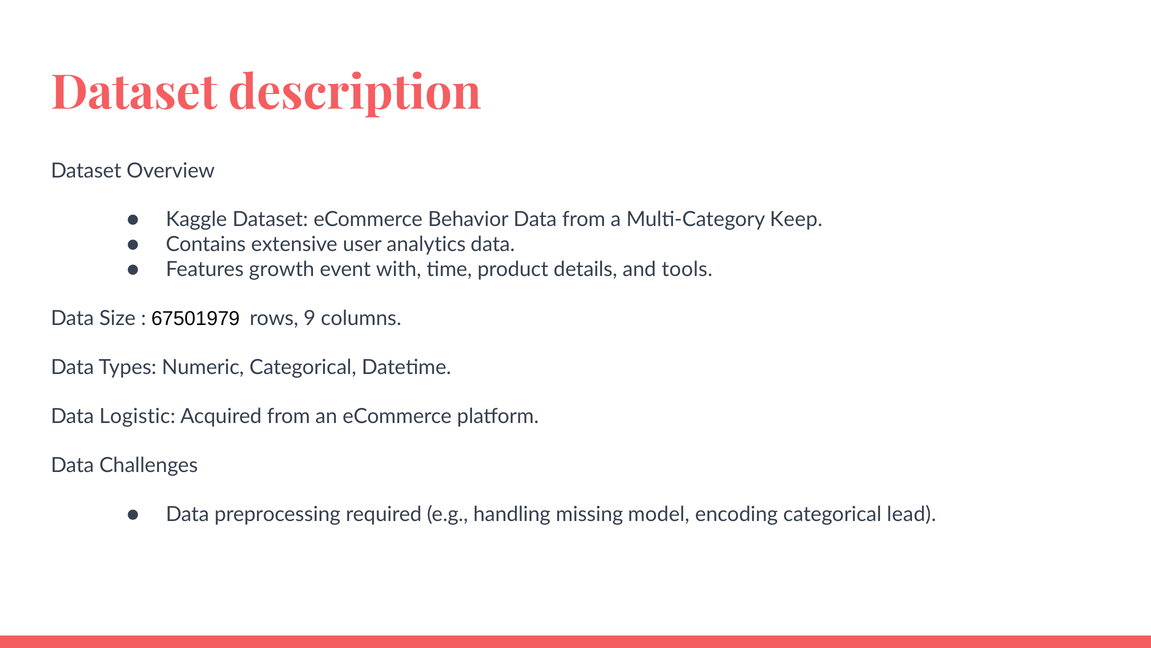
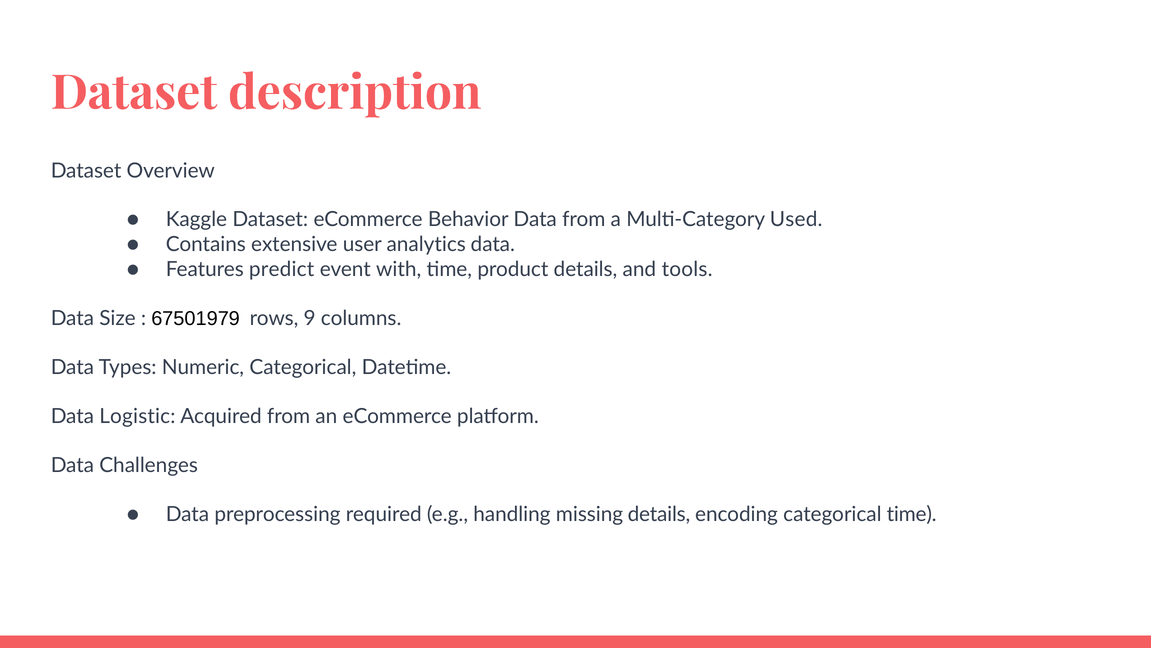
Keep: Keep -> Used (796, 219)
growth: growth -> predict (282, 269)
missing model: model -> details (659, 514)
categorical lead: lead -> time (912, 514)
